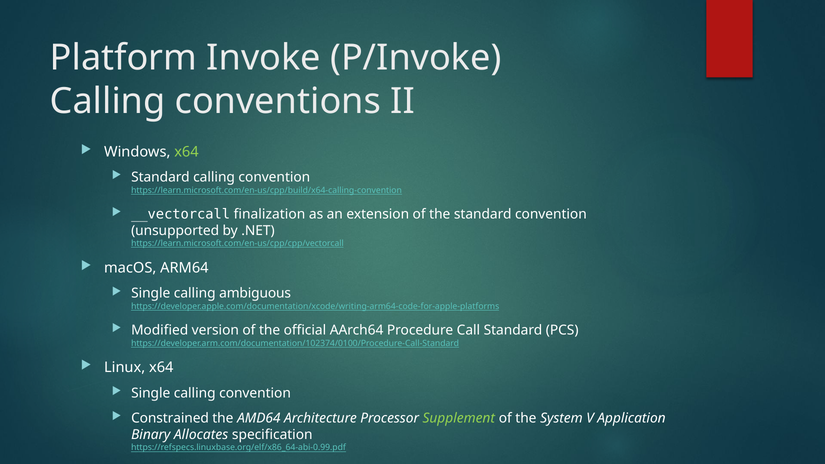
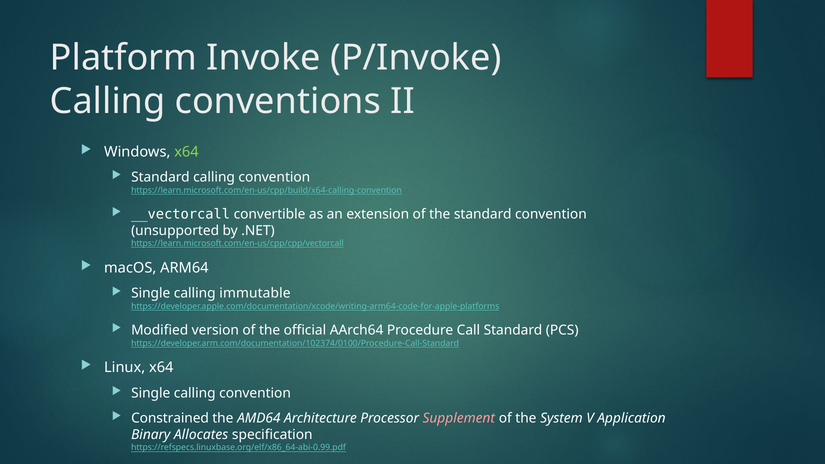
finalization: finalization -> convertible (270, 214)
ambiguous: ambiguous -> immutable (255, 293)
Supplement colour: light green -> pink (459, 418)
